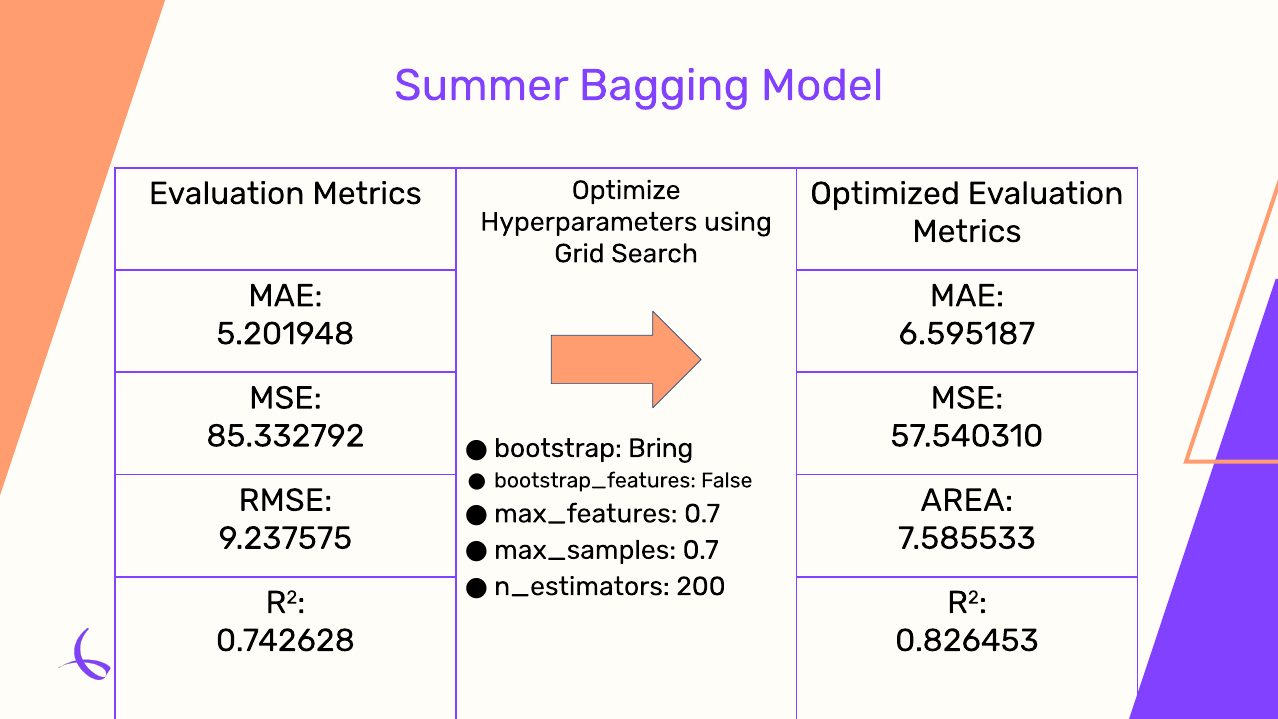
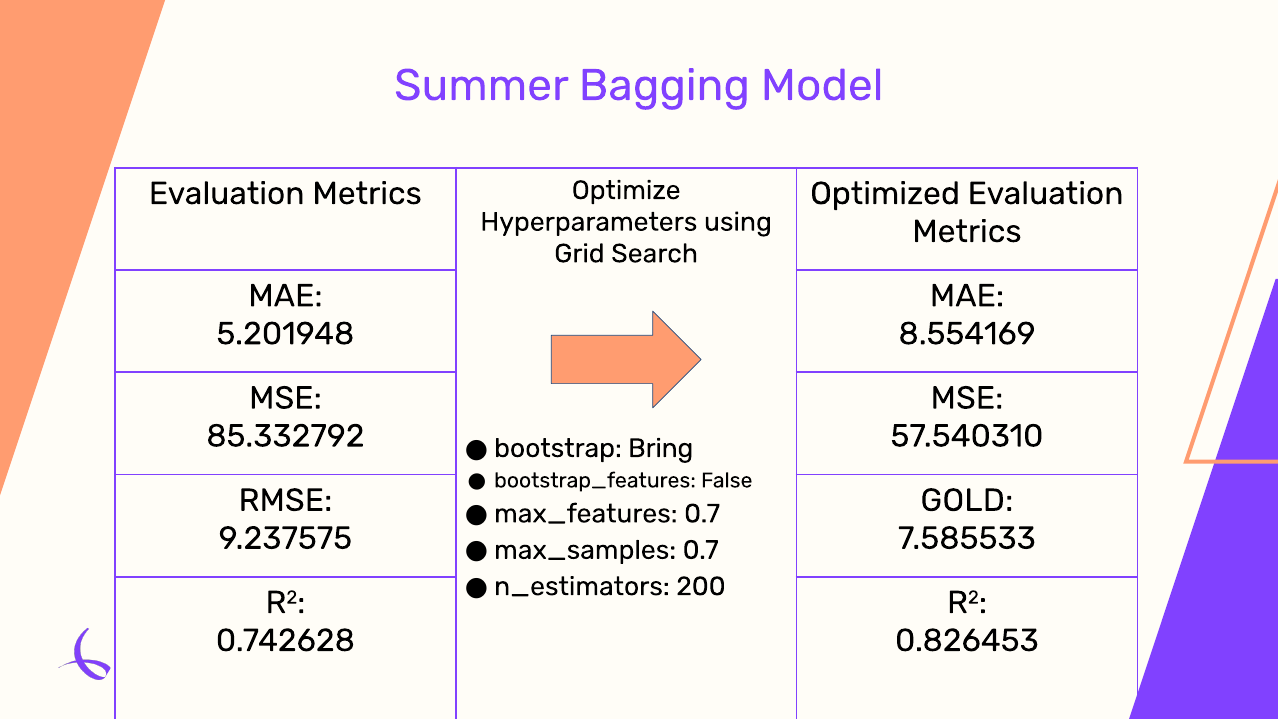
6.595187: 6.595187 -> 8.554169 (967, 334)
AREA: AREA -> GOLD (967, 500)
